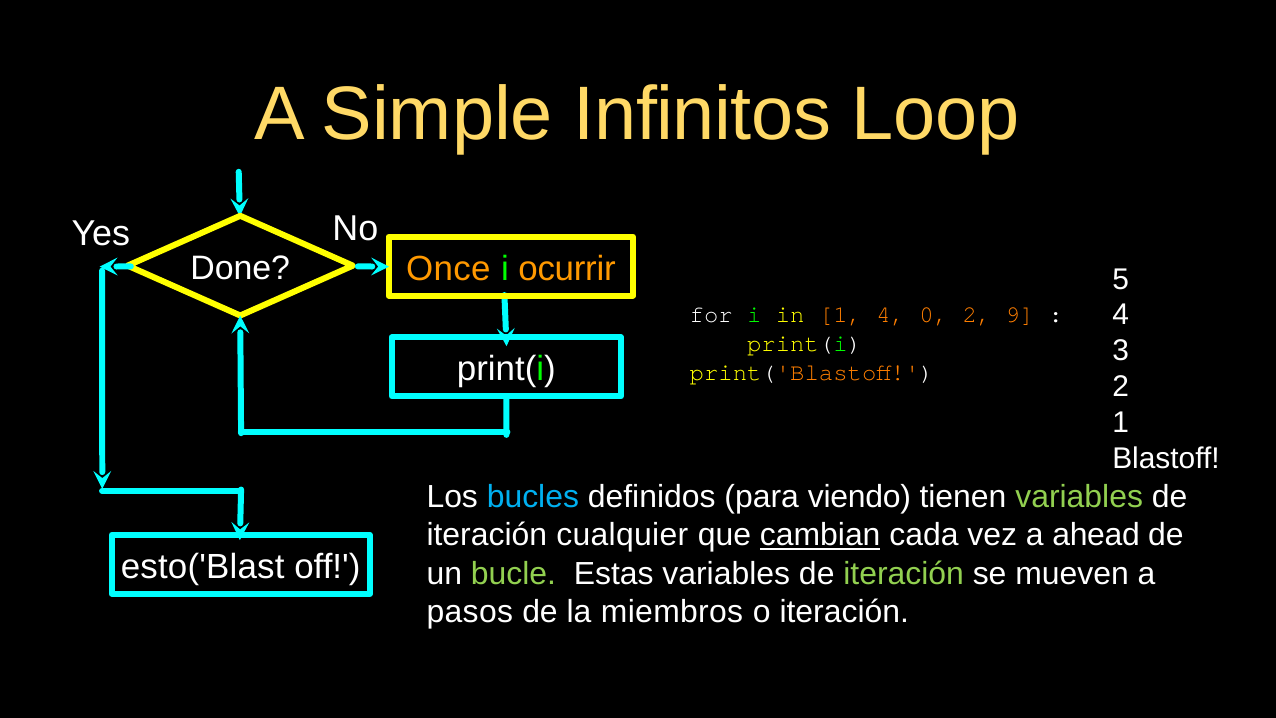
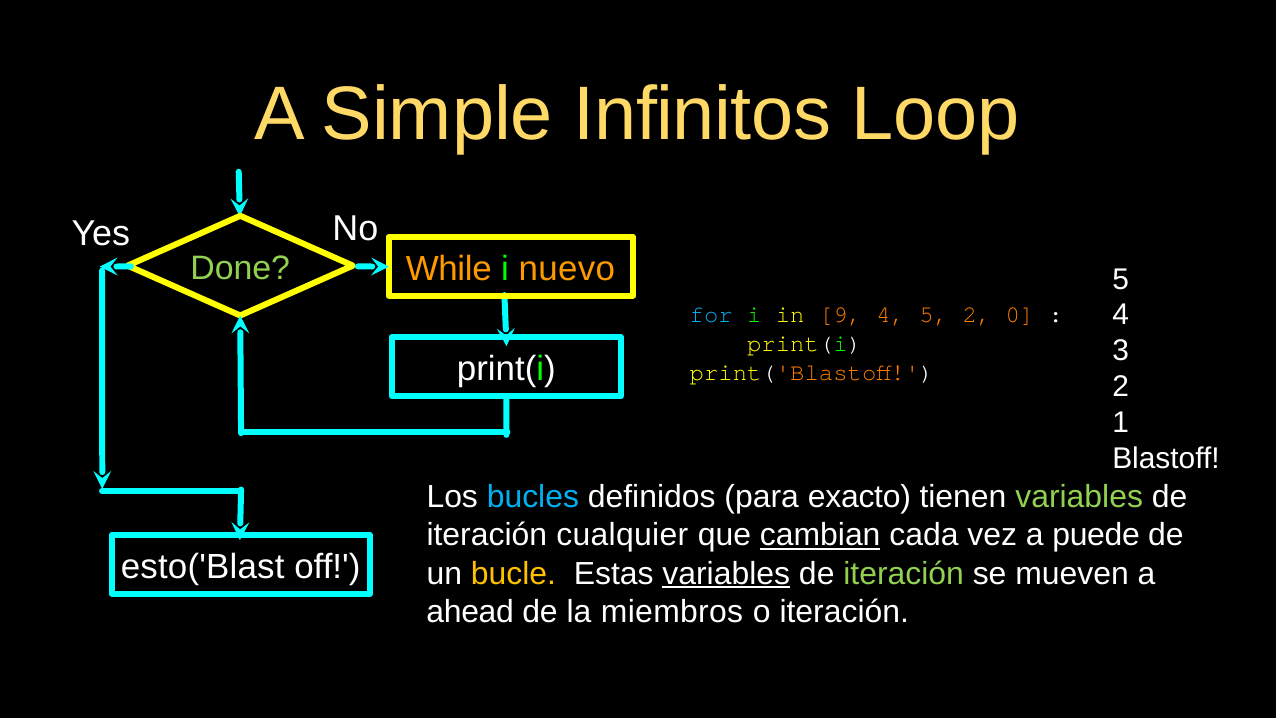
Done colour: white -> light green (240, 268)
Once: Once -> While (449, 268)
ocurrir: ocurrir -> nuevo (567, 268)
for colour: white -> light blue (711, 315)
in 1: 1 -> 9 (840, 315)
4 0: 0 -> 5 (934, 315)
9: 9 -> 0 (1020, 315)
viendo: viendo -> exacto (859, 497)
ahead: ahead -> puede (1096, 535)
bucle colour: light green -> yellow (513, 573)
variables underline: none -> present (726, 573)
pasos: pasos -> ahead (470, 612)
